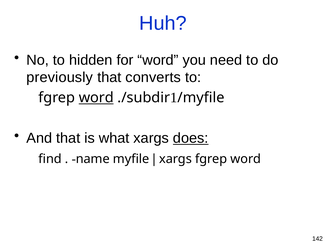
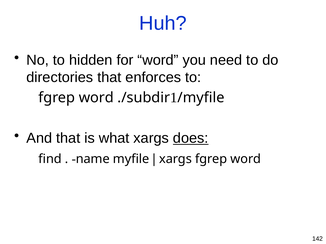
previously: previously -> directories (60, 78)
converts: converts -> enforces (153, 78)
word underline: present -> none (96, 98)
